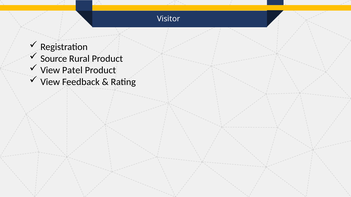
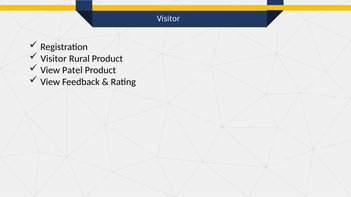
Source: Source -> Visitor (54, 59)
